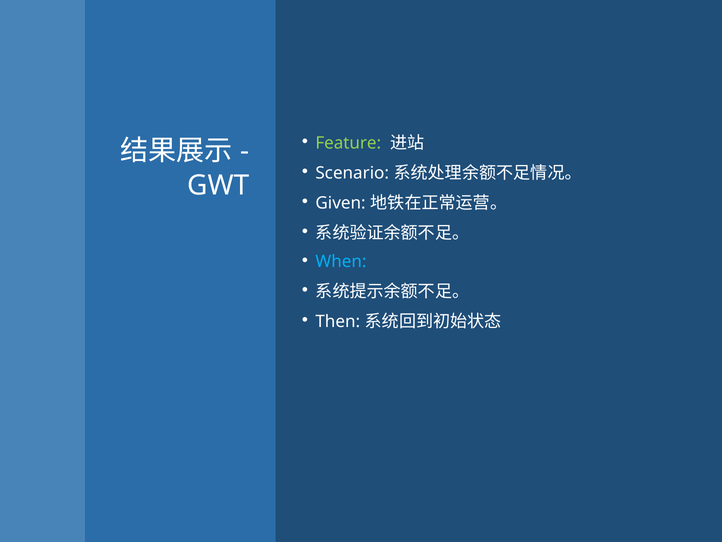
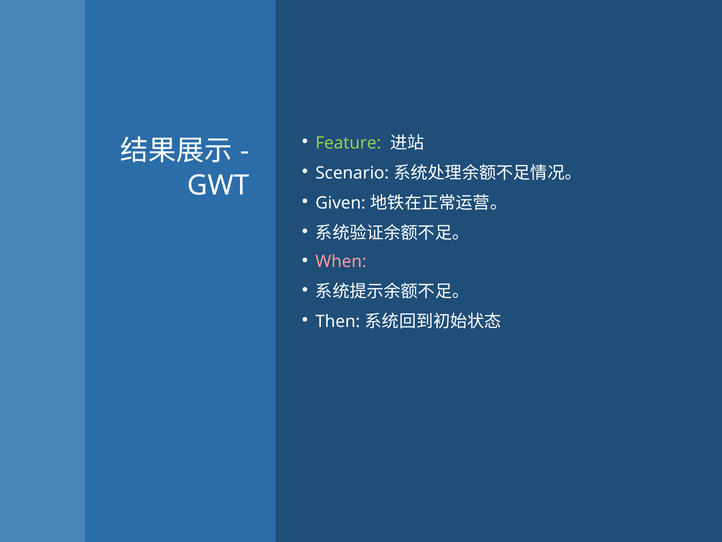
When colour: light blue -> pink (341, 262)
